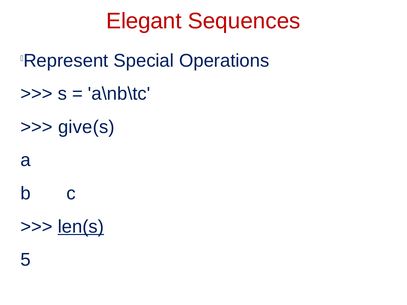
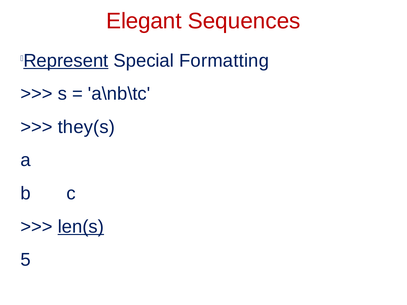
Represent underline: none -> present (66, 61)
Operations: Operations -> Formatting (224, 61)
give(s: give(s -> they(s (86, 127)
